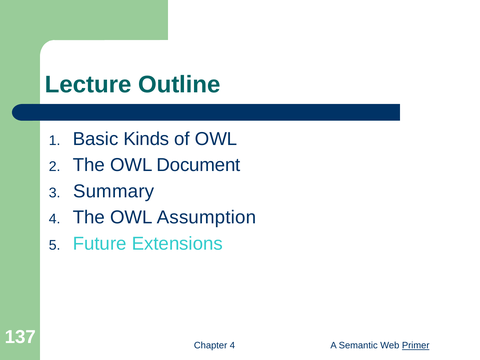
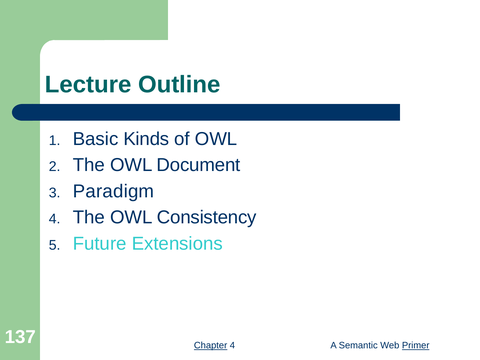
Summary: Summary -> Paradigm (114, 191)
Assumption: Assumption -> Consistency (207, 217)
Chapter underline: none -> present (211, 346)
